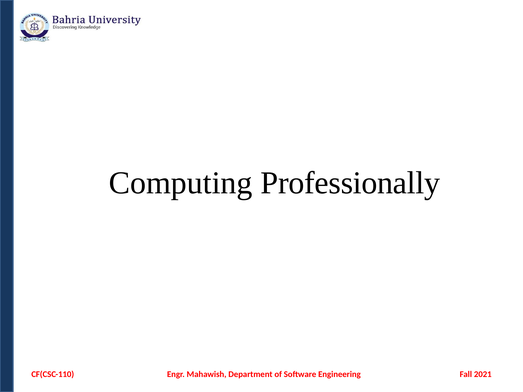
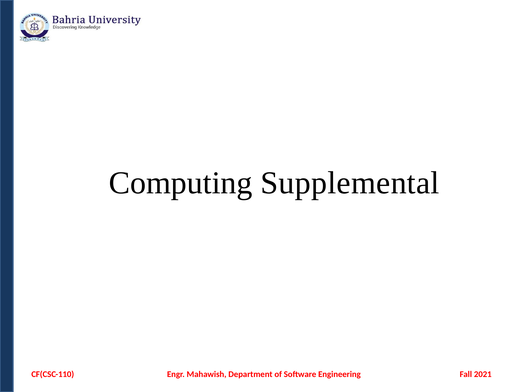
Professionally: Professionally -> Supplemental (350, 183)
